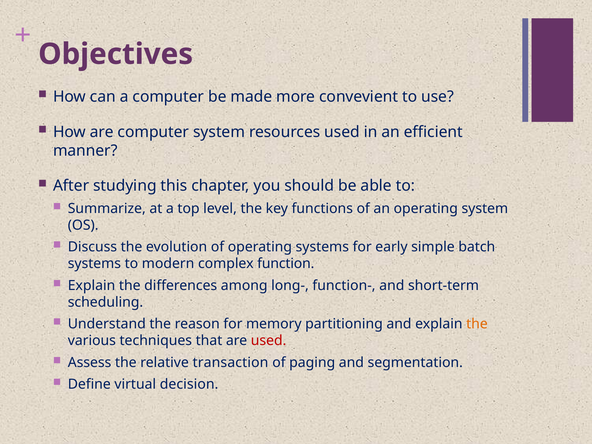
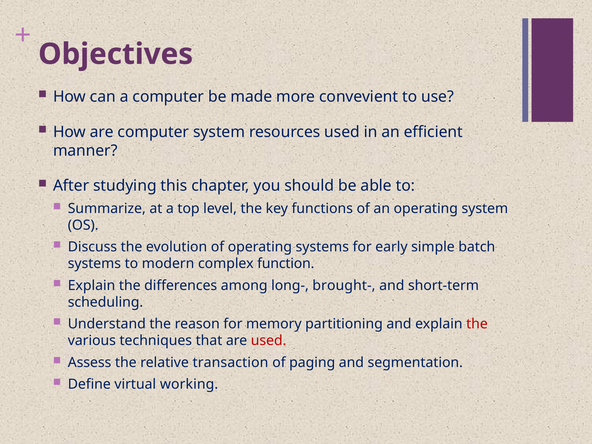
function-: function- -> brought- (344, 285)
the colour: orange -> red (477, 324)
decision: decision -> working (189, 384)
